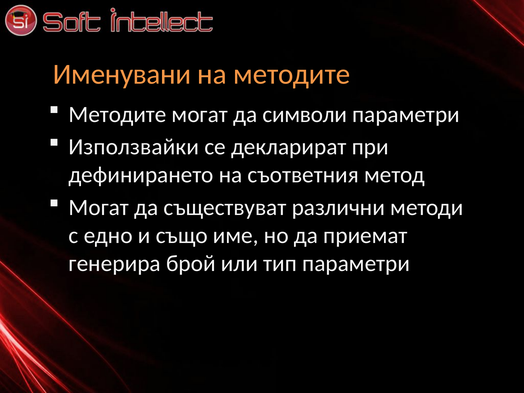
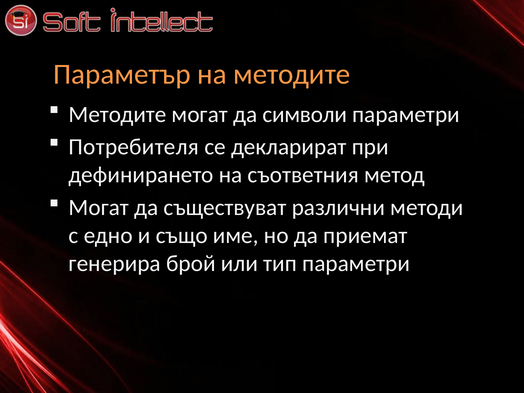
Именувани: Именувани -> Параметър (122, 74)
Използвайки: Използвайки -> Потребителя (134, 147)
